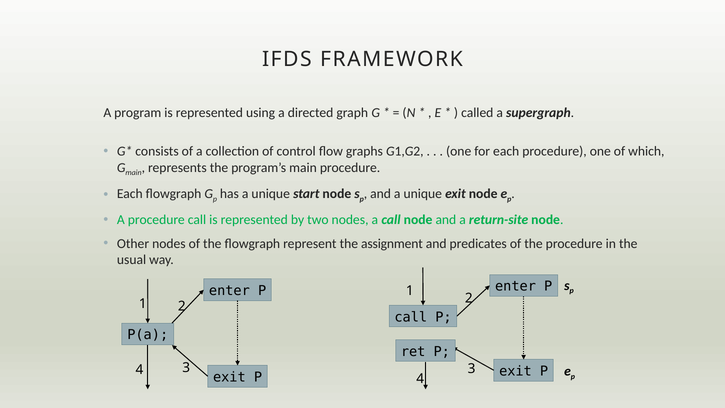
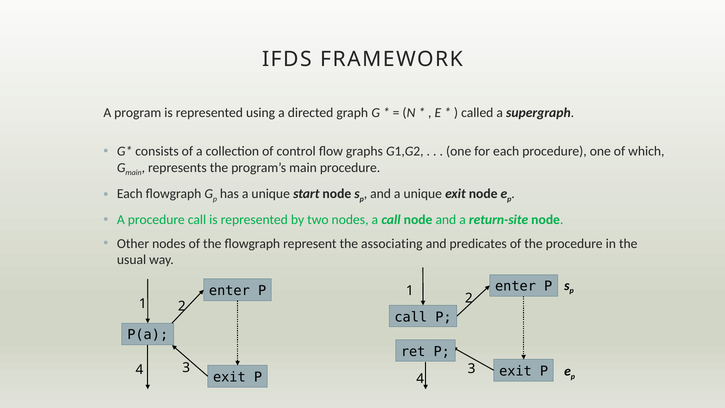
assignment: assignment -> associating (392, 244)
